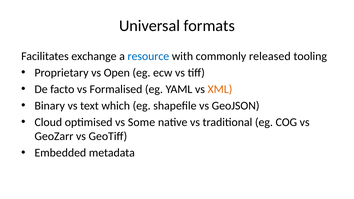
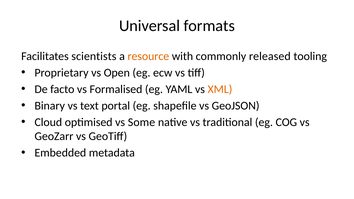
exchange: exchange -> scientists (94, 56)
resource colour: blue -> orange (148, 56)
which: which -> portal (116, 106)
